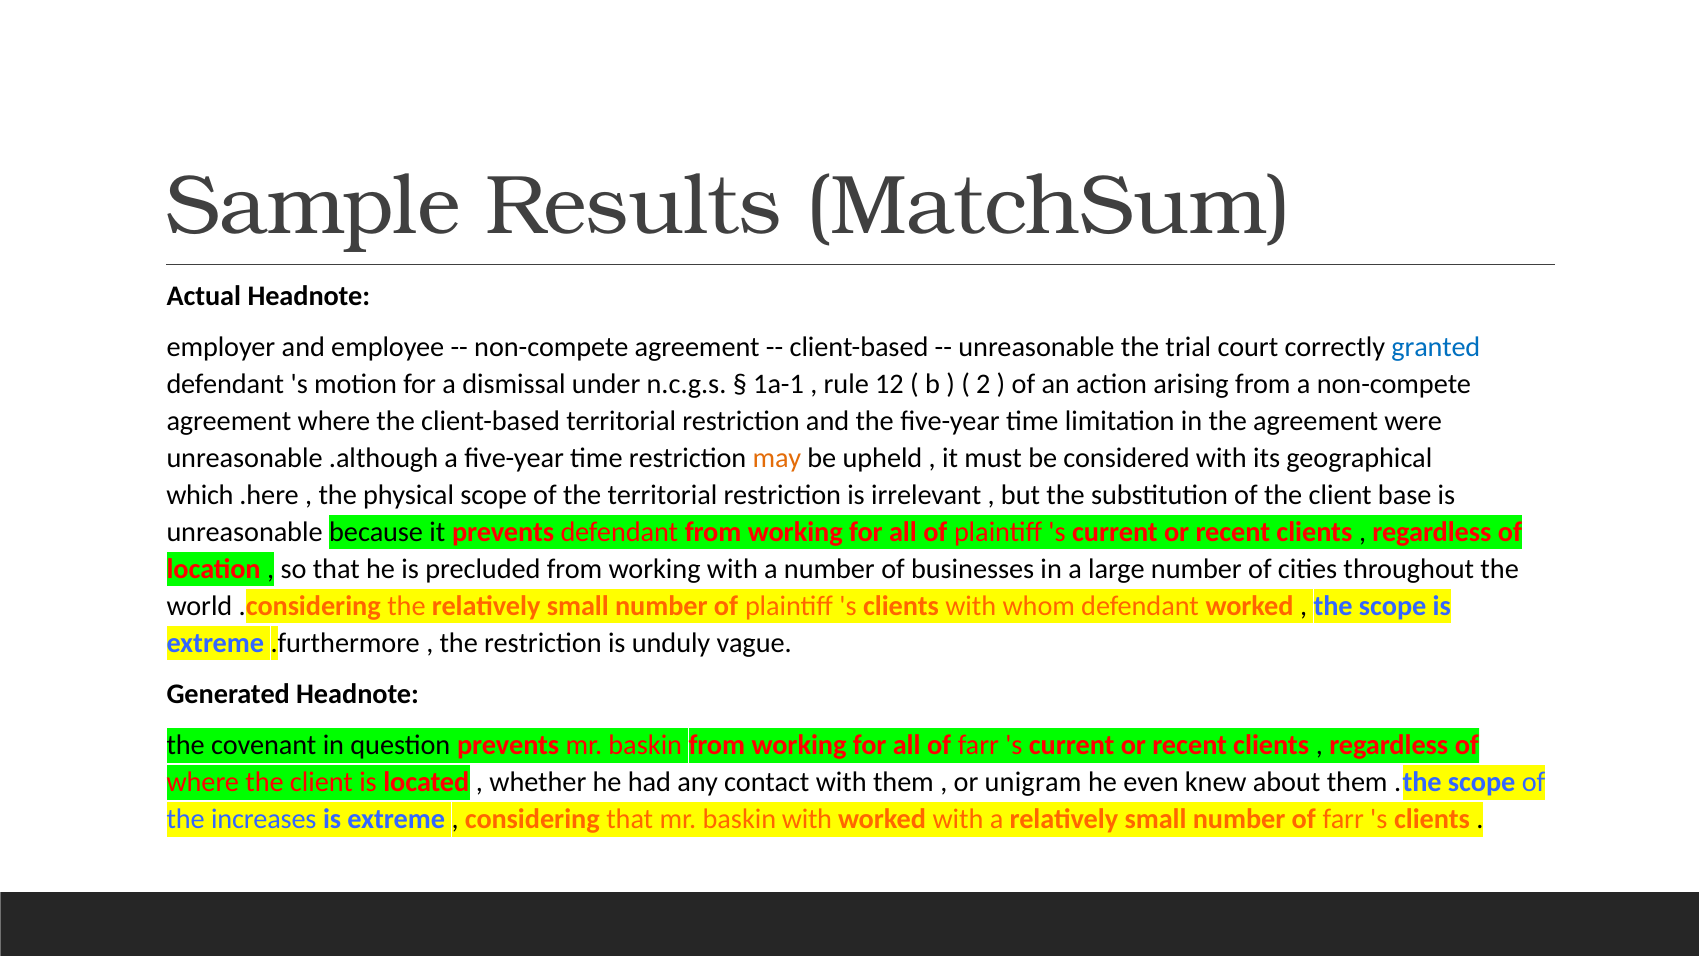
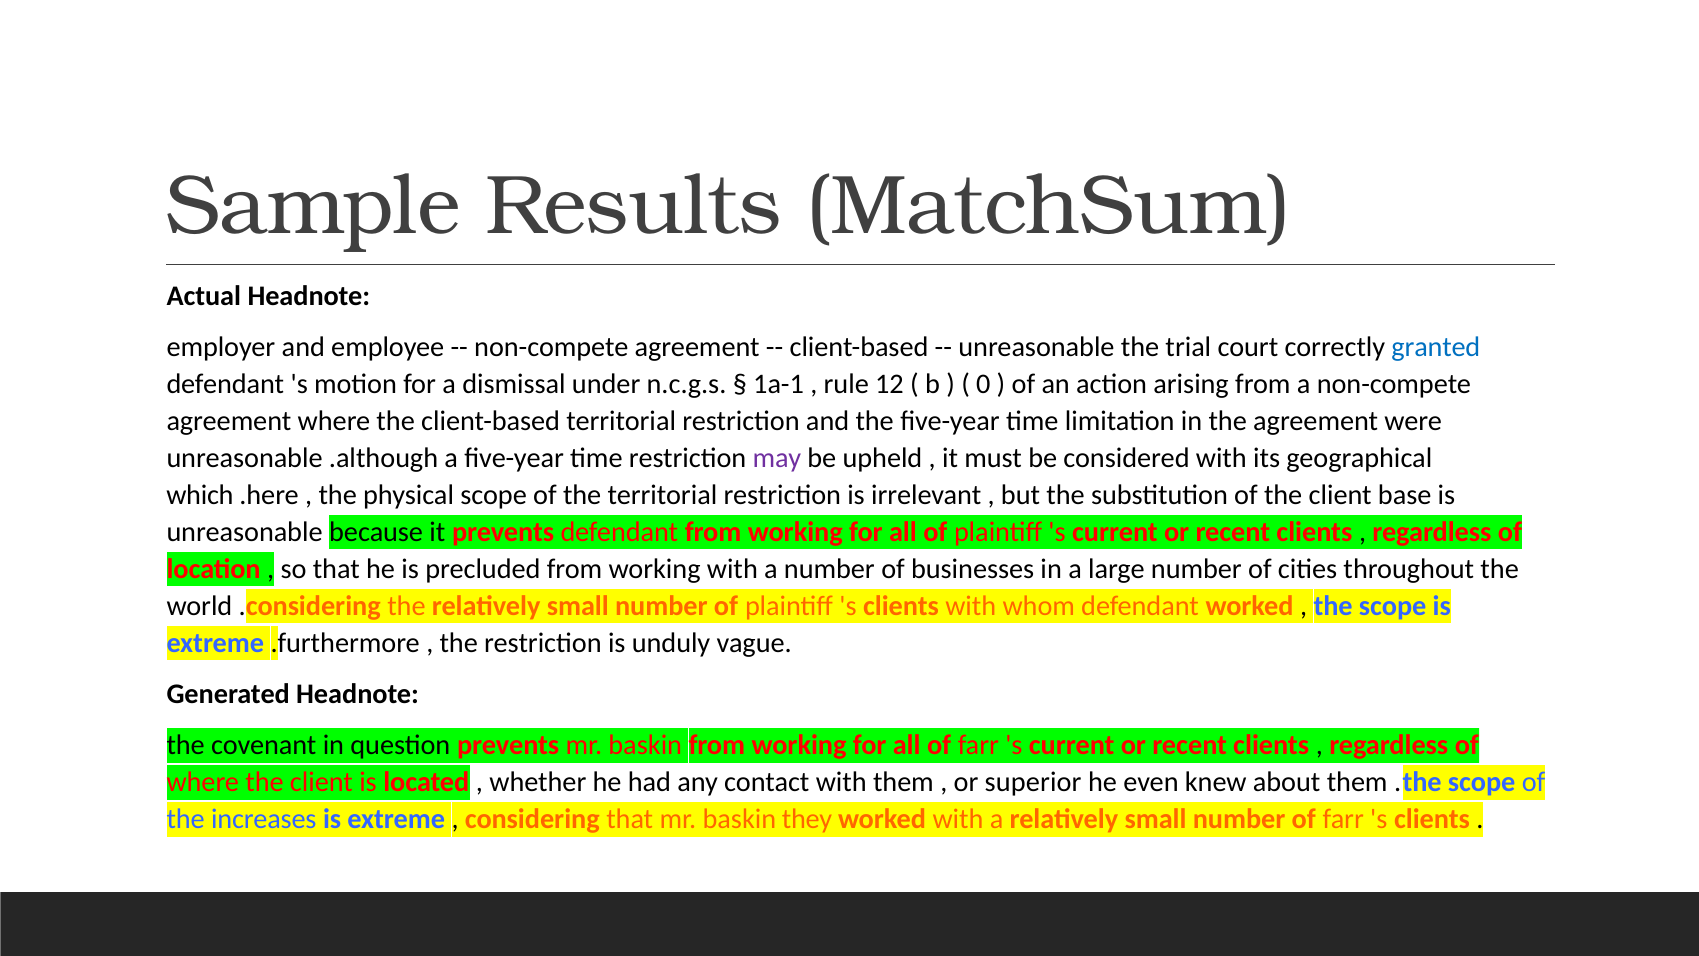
2: 2 -> 0 (983, 384)
may colour: orange -> purple (777, 458)
unigram: unigram -> superior (1033, 782)
baskin with: with -> they (807, 819)
